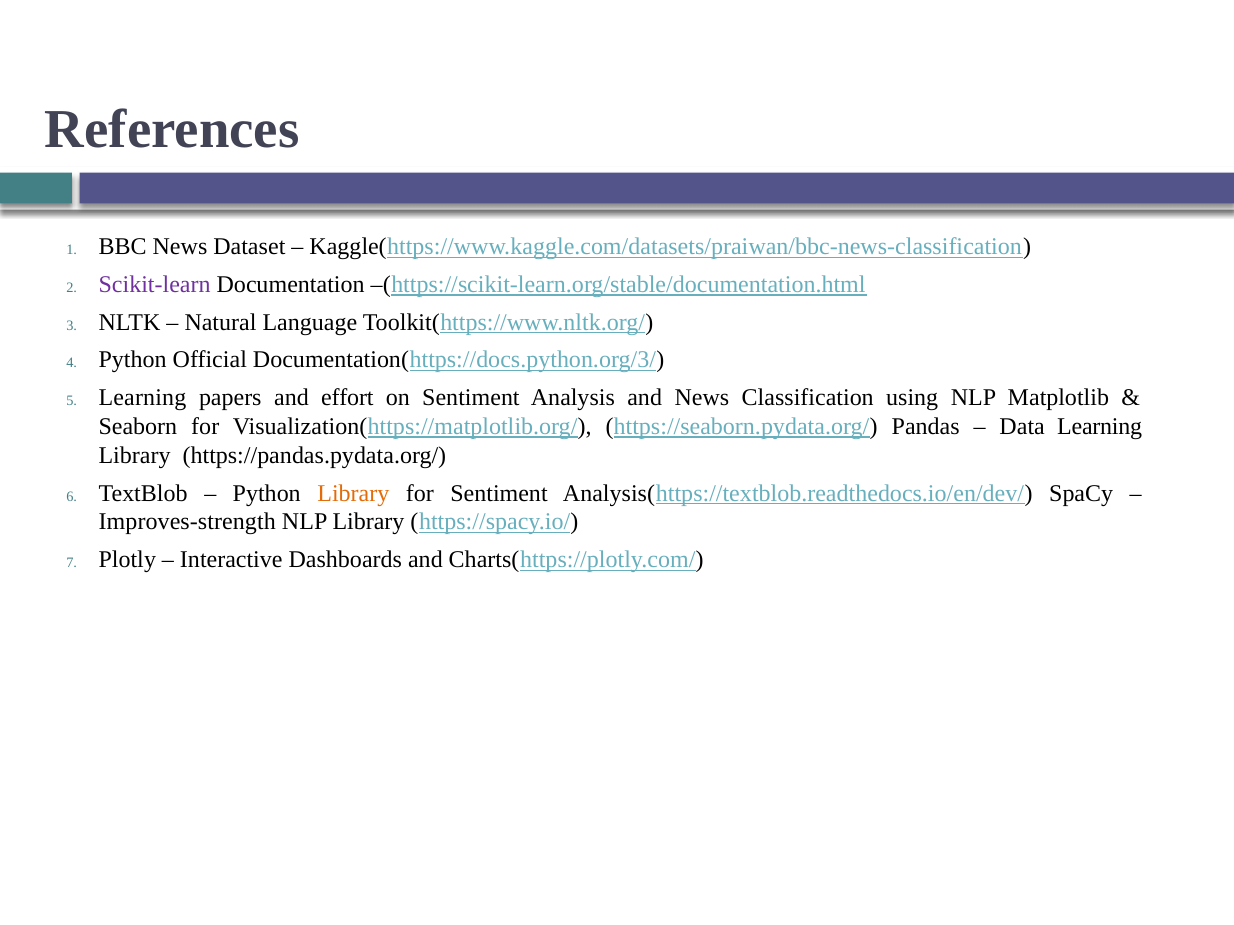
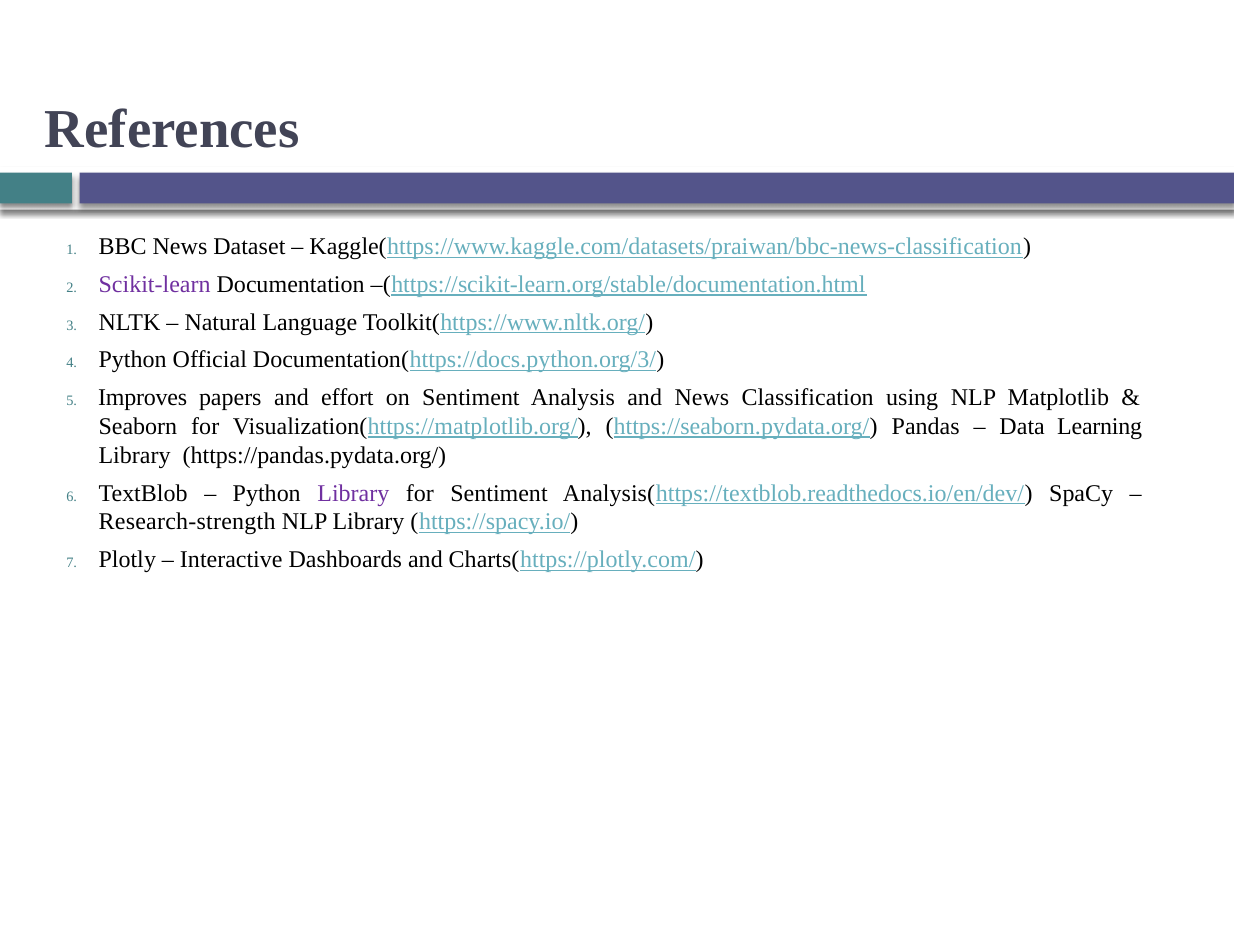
Learning: Learning -> Improves (143, 398)
Library colour: orange -> purple (353, 493)
Improves-strength: Improves-strength -> Research-strength (187, 522)
